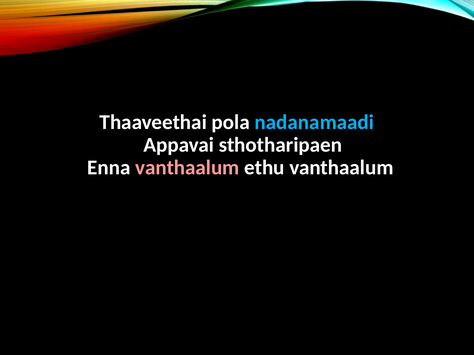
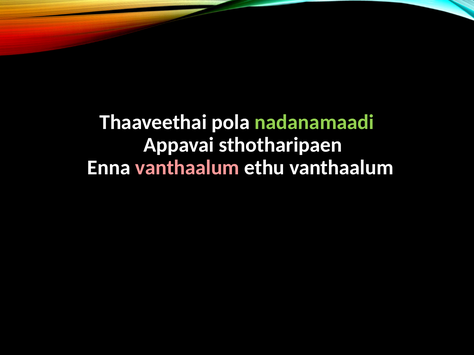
nadanamaadi colour: light blue -> light green (314, 122)
